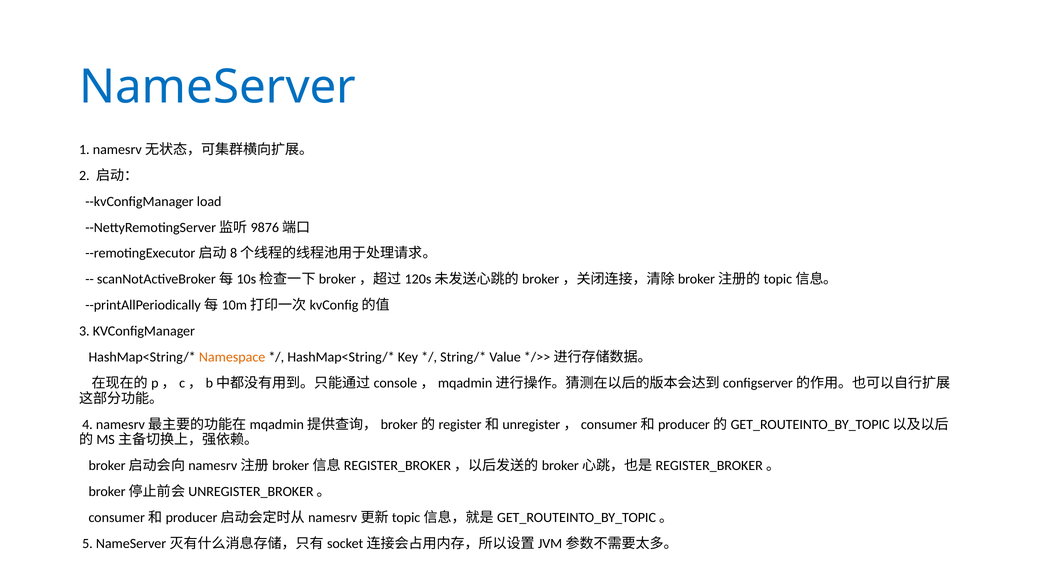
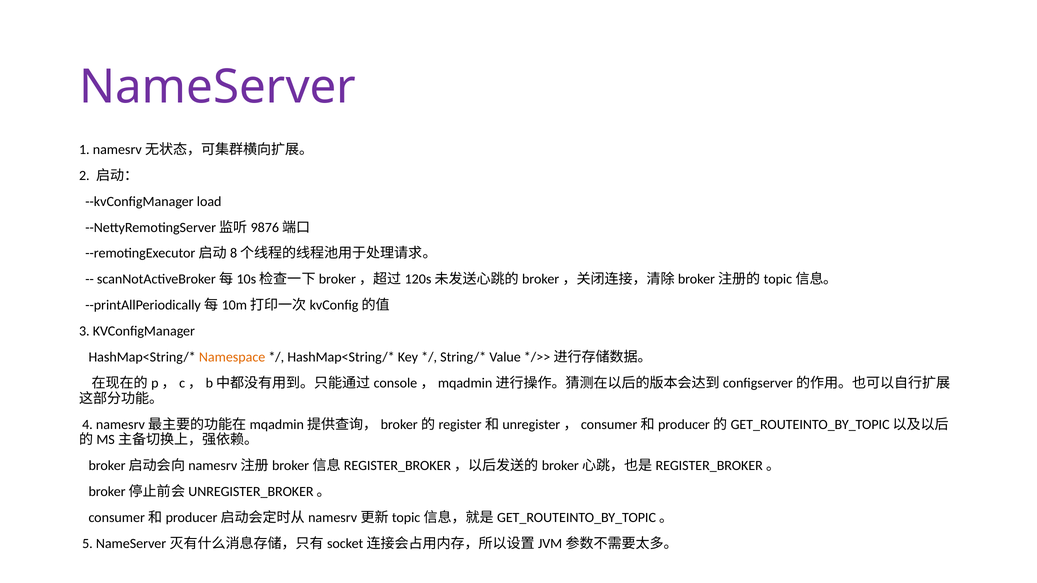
NameServer colour: blue -> purple (218, 87)
